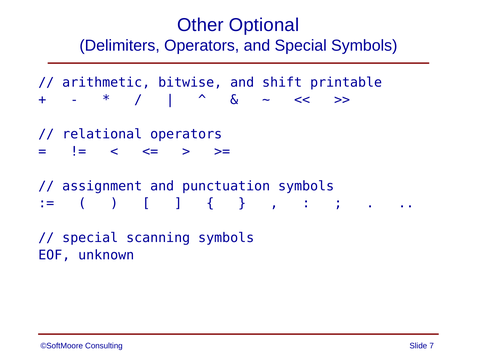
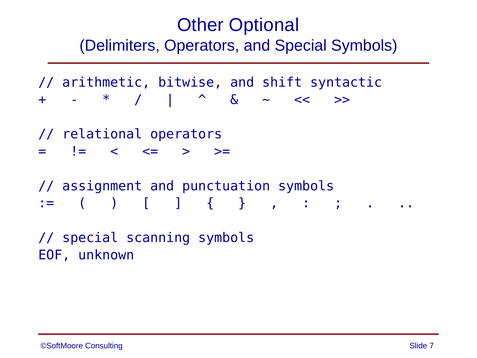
printable: printable -> syntactic (346, 82)
